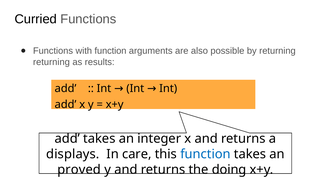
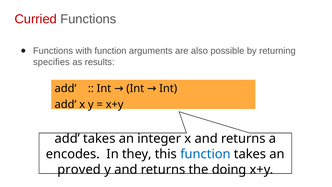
Curried colour: black -> red (36, 19)
returning: returning -> specifies (51, 62)
displays: displays -> encodes (73, 154)
care: care -> they (137, 154)
